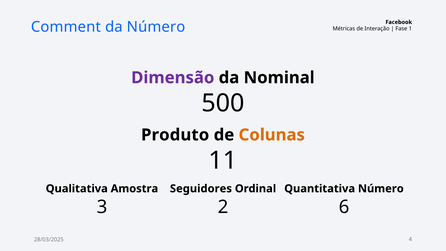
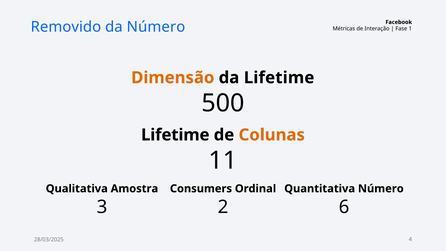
Comment: Comment -> Removido (66, 27)
Dimensão colour: purple -> orange (173, 78)
da Nominal: Nominal -> Lifetime (279, 78)
Produto: Produto -> Lifetime (175, 135)
Seguidores: Seguidores -> Consumers (201, 189)
